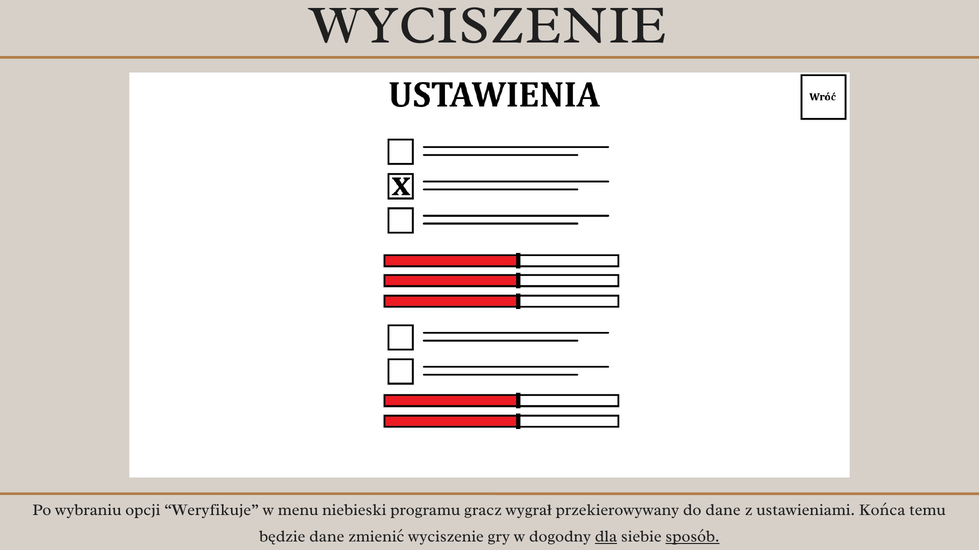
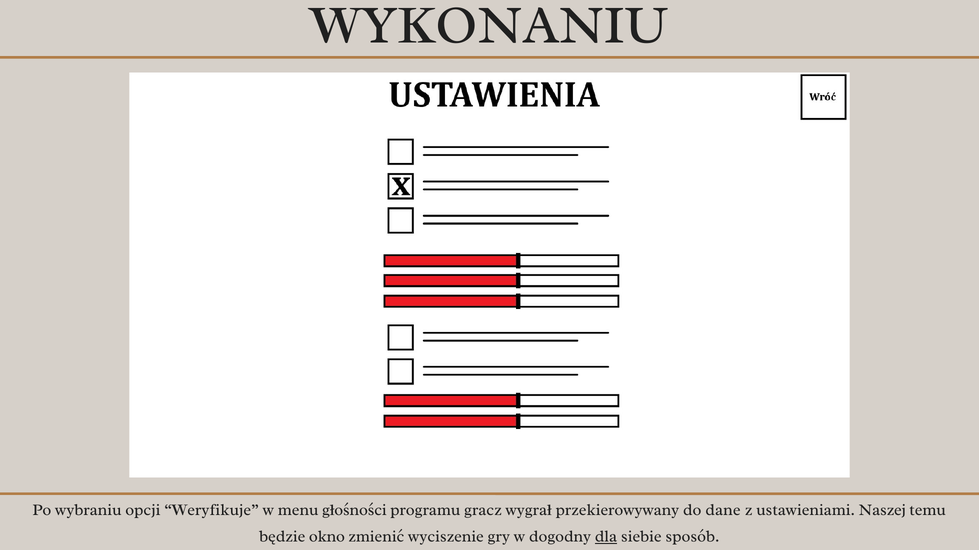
WYCISZENIE: WYCISZENIE -> WYKONANIU (490, 25)
niebieski: niebieski -> głośności (354, 511)
Końca: Końca -> Naszej (882, 511)
będzie dane: dane -> okno (327, 537)
sposób underline: present -> none (692, 537)
